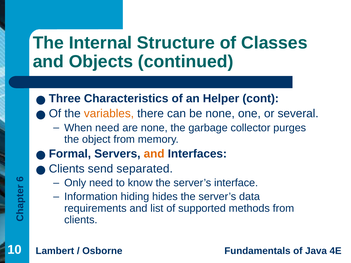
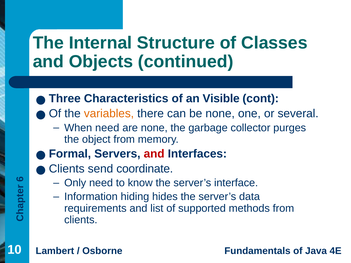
Helper: Helper -> Visible (221, 99)
and colour: orange -> red (154, 154)
separated: separated -> coordinate (145, 169)
